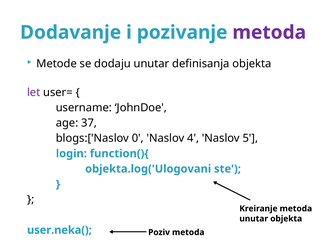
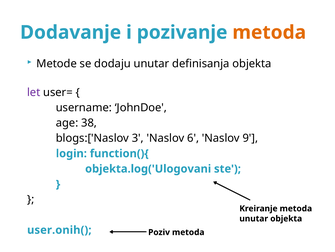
metoda colour: purple -> orange (269, 32)
37: 37 -> 38 (89, 123)
0: 0 -> 3 (138, 138)
4: 4 -> 6 (193, 138)
5: 5 -> 9 (250, 138)
user.neka(: user.neka( -> user.onih( (59, 229)
